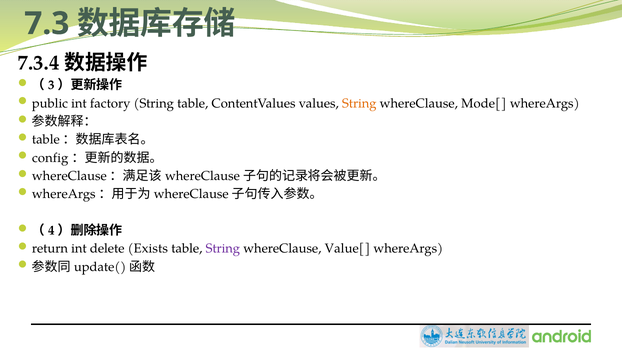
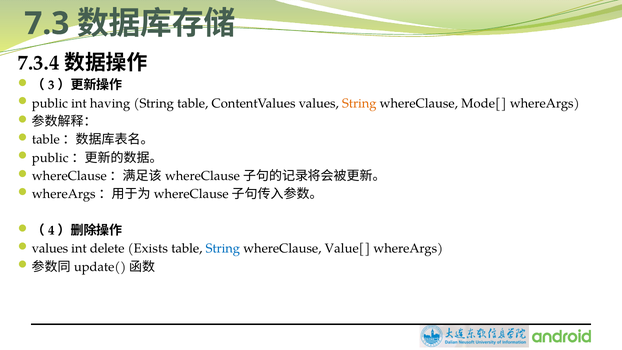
factory: factory -> having (110, 103)
config: config -> public (50, 158)
return: return -> values (50, 249)
String colour: purple -> blue (223, 249)
